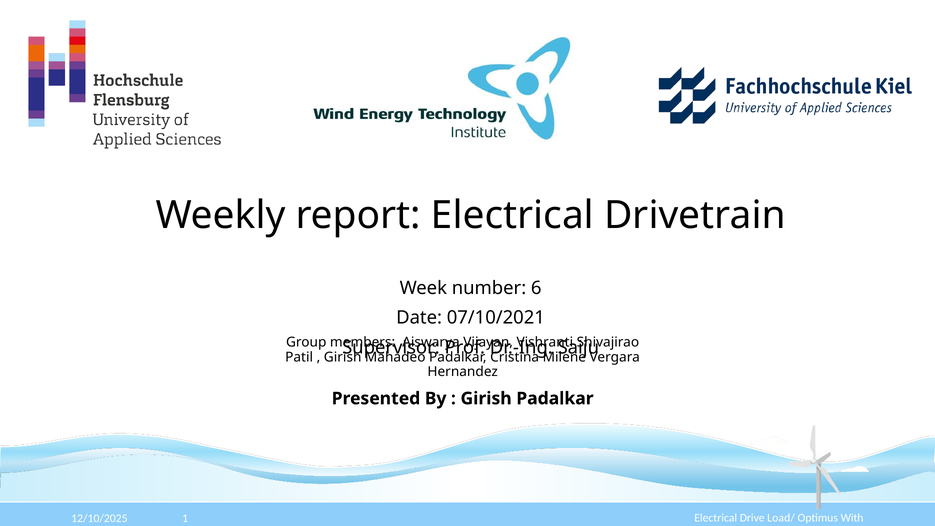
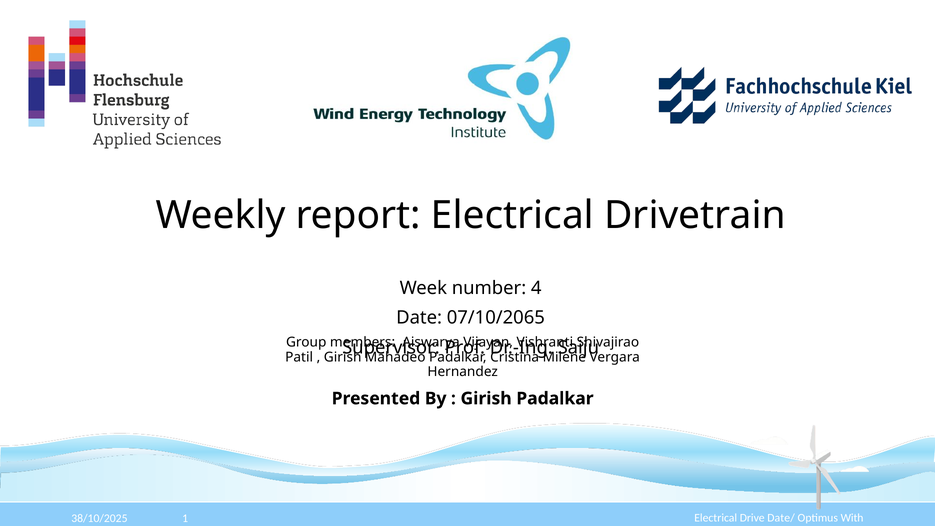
6: 6 -> 4 (536, 288)
07/10/2021: 07/10/2021 -> 07/10/2065 (496, 318)
Load/: Load/ -> Date/ (781, 518)
12/10/2025: 12/10/2025 -> 38/10/2025 (99, 518)
